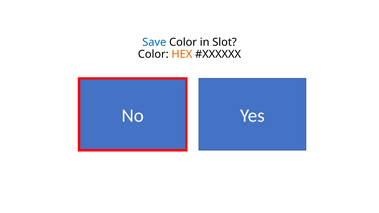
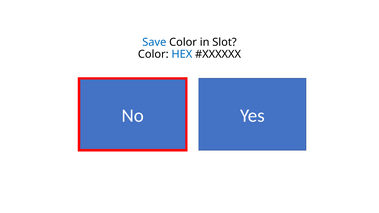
HEX colour: orange -> blue (182, 54)
